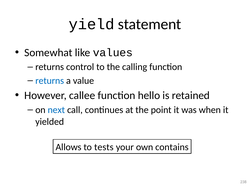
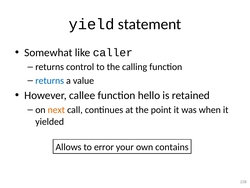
values: values -> caller (113, 52)
next colour: blue -> orange (56, 110)
tests: tests -> error (104, 147)
